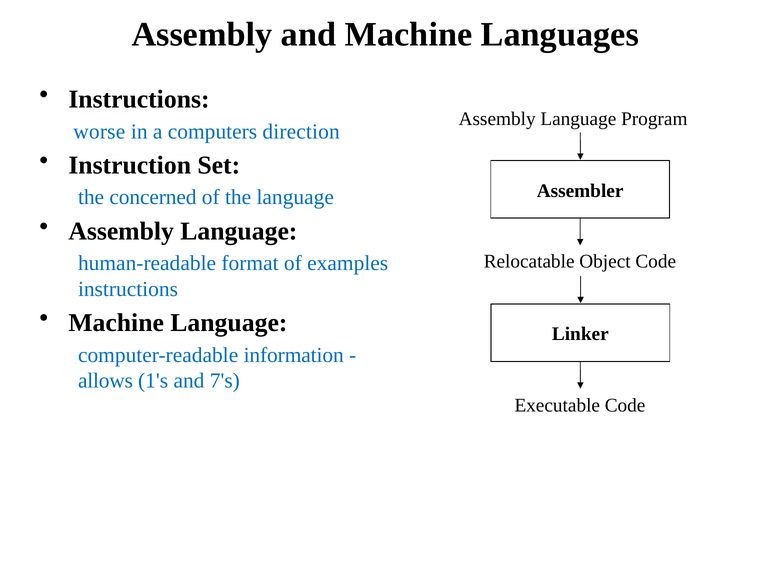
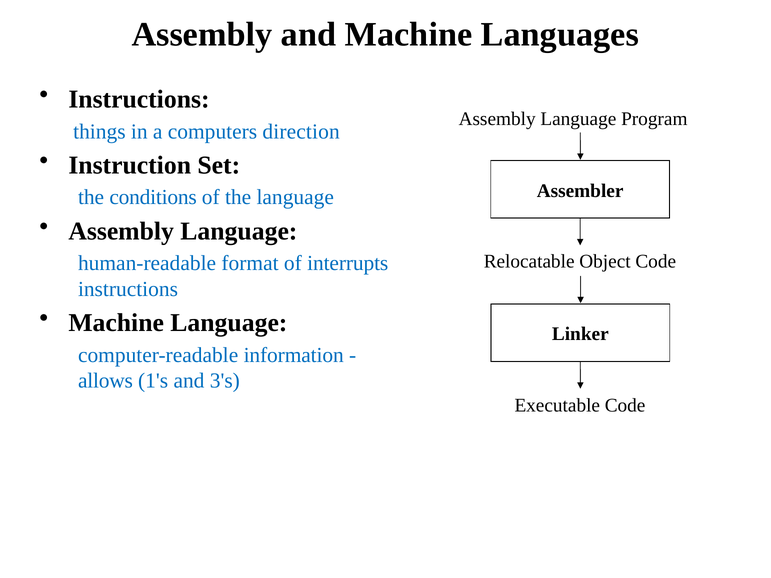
worse: worse -> things (99, 131)
concerned: concerned -> conditions (153, 197)
examples: examples -> interrupts (348, 263)
7's: 7's -> 3's (225, 381)
